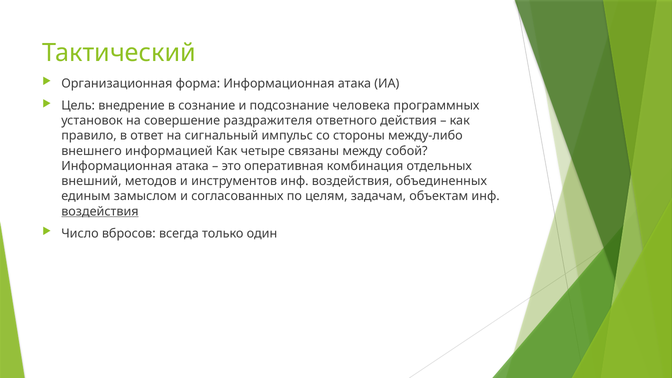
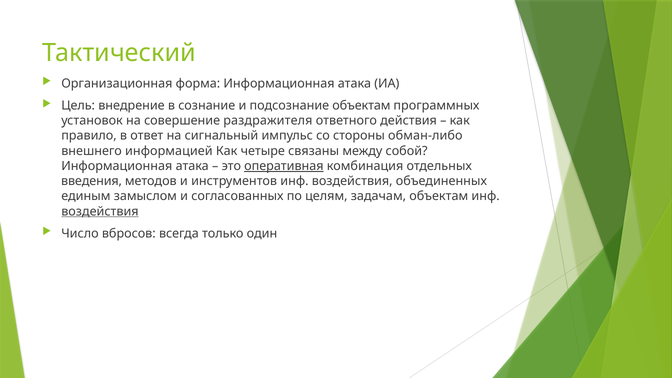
подсознание человека: человека -> объектам (361, 106)
между-либо: между-либо -> обман-либо (425, 136)
оперативная underline: none -> present (284, 166)
внешний: внешний -> введения (92, 181)
